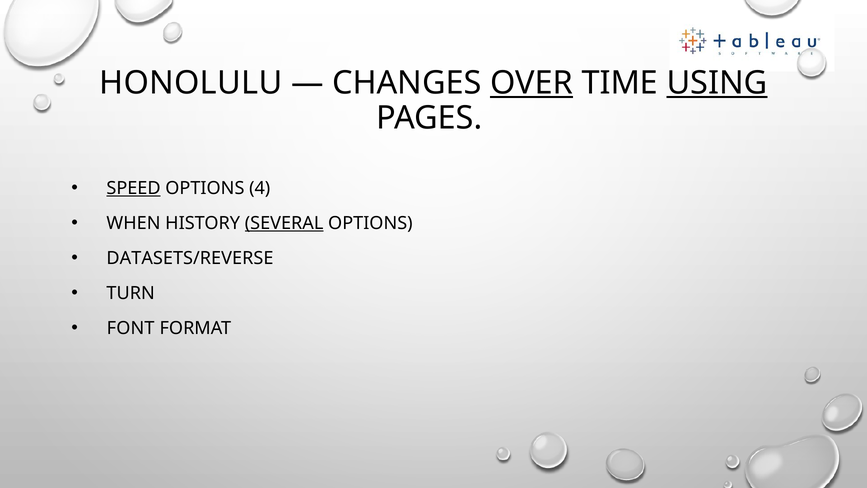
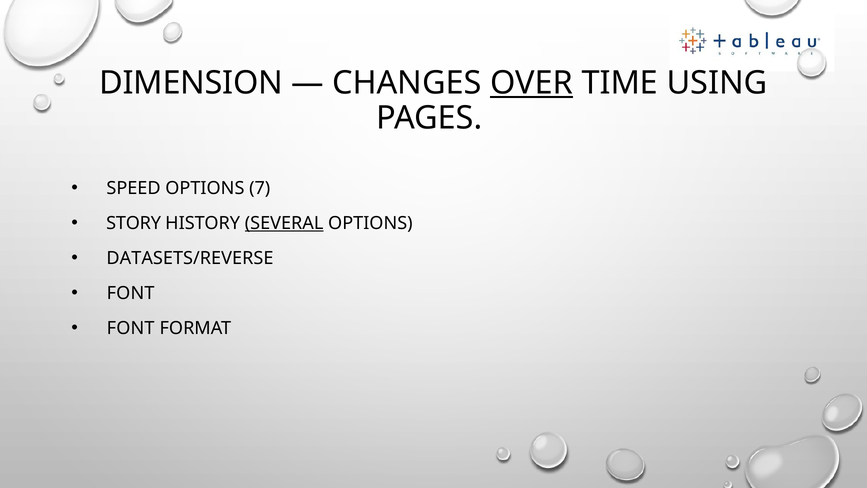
HONOLULU: HONOLULU -> DIMENSION (191, 83)
USING underline: present -> none (717, 83)
SPEED underline: present -> none (134, 188)
4: 4 -> 7 (260, 188)
WHEN: WHEN -> STORY (134, 223)
TURN: TURN -> FONT (131, 293)
